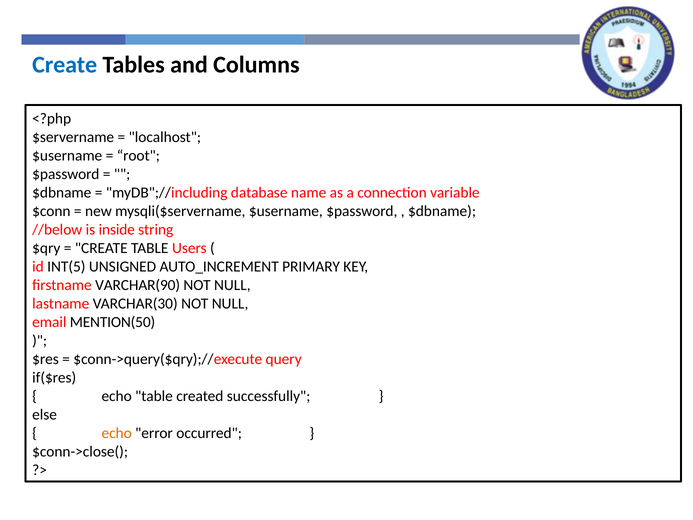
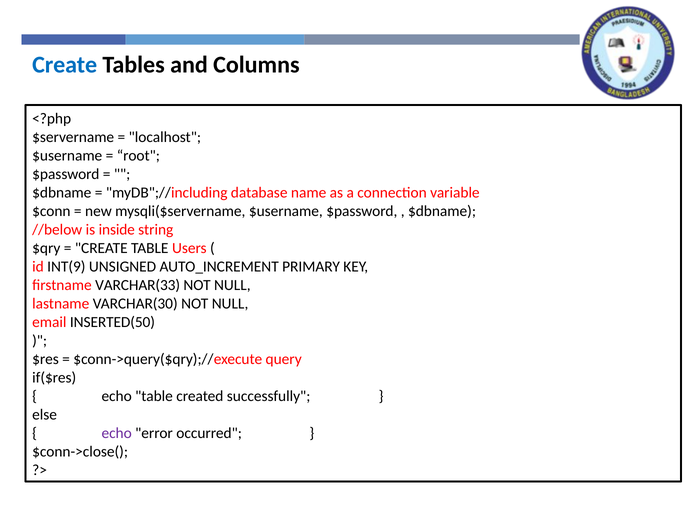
INT(5: INT(5 -> INT(9 (66, 267)
VARCHAR(90: VARCHAR(90 -> VARCHAR(33 (138, 285)
MENTION(50: MENTION(50 -> INSERTED(50 (112, 322)
echo colour: orange -> purple (117, 433)
